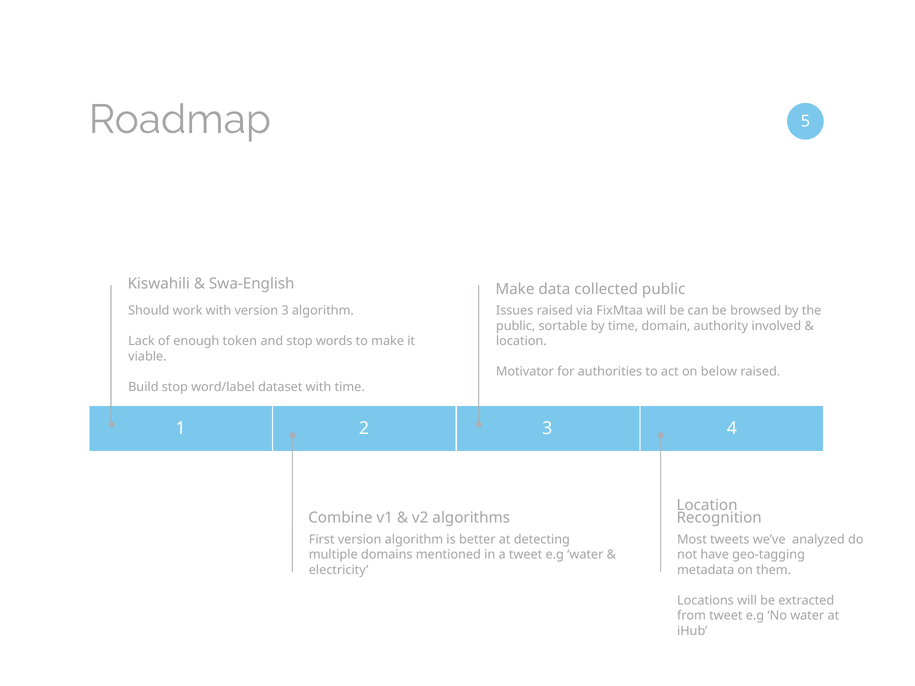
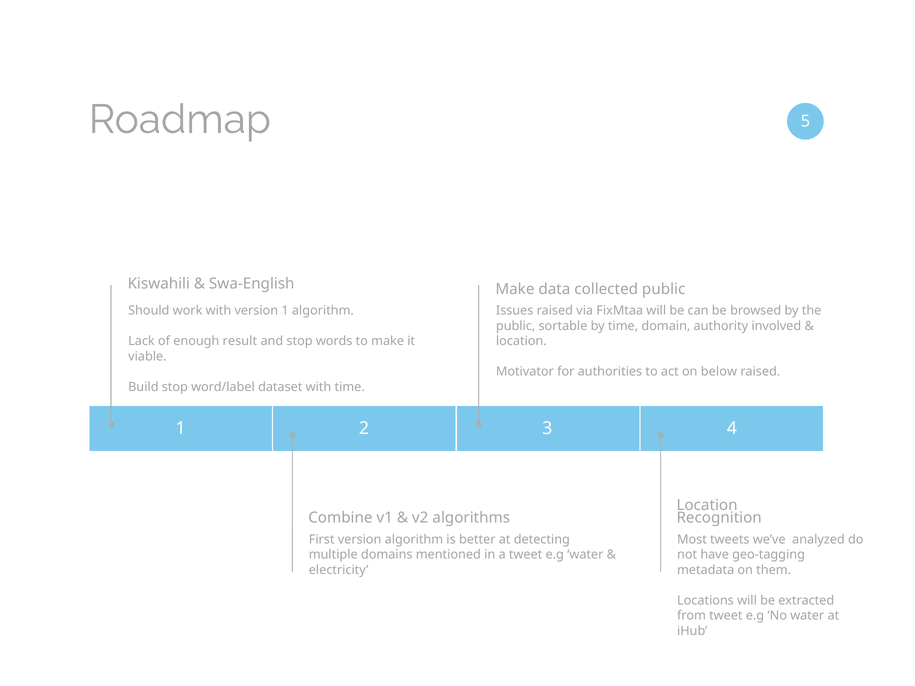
version 3: 3 -> 1 (285, 311)
token: token -> result (240, 341)
